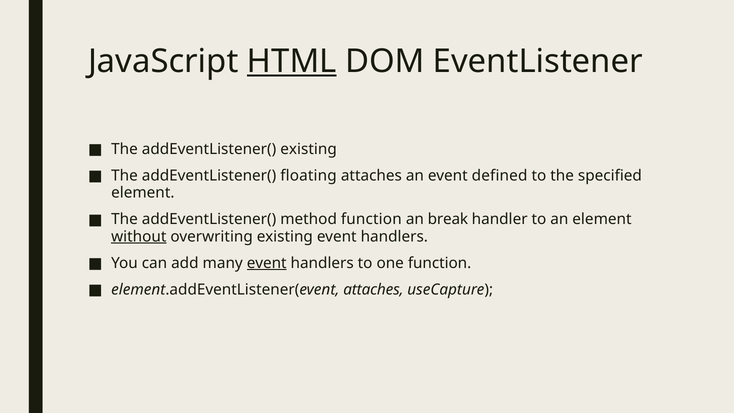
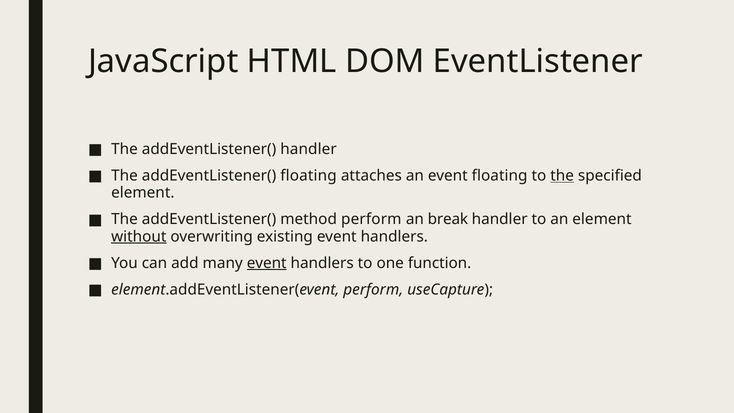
HTML underline: present -> none (292, 61)
addEventListener( existing: existing -> handler (309, 149)
event defined: defined -> floating (500, 176)
the underline: none -> present (562, 176)
method function: function -> perform (371, 219)
element.addEventListener(event attaches: attaches -> perform (373, 289)
